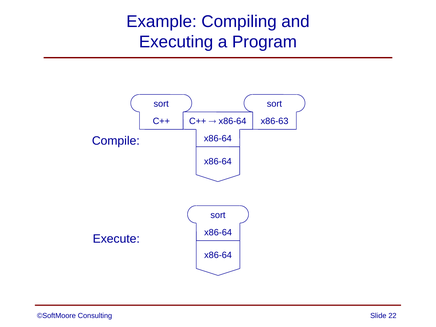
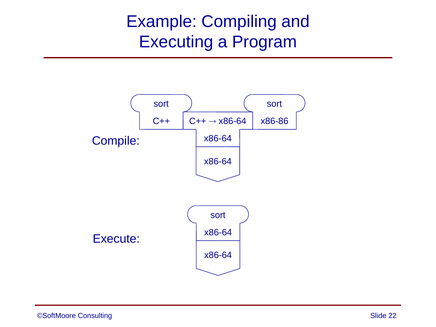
x86-63: x86-63 -> x86-86 (275, 121)
